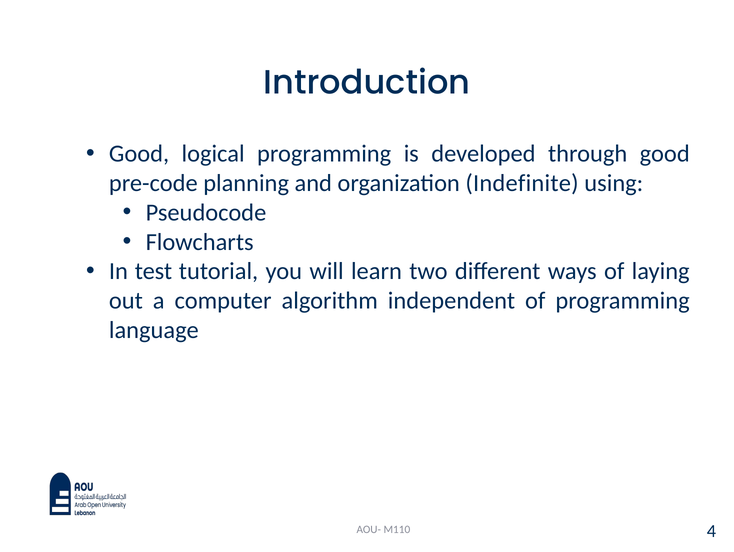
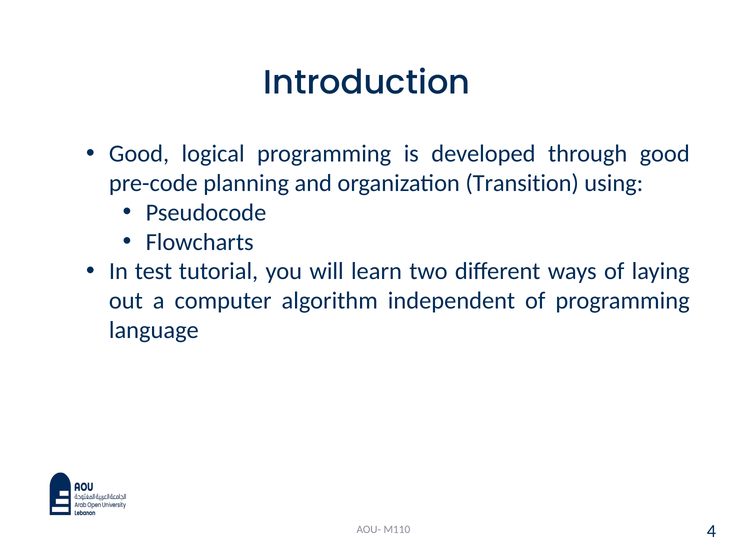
Indefinite: Indefinite -> Transition (522, 183)
